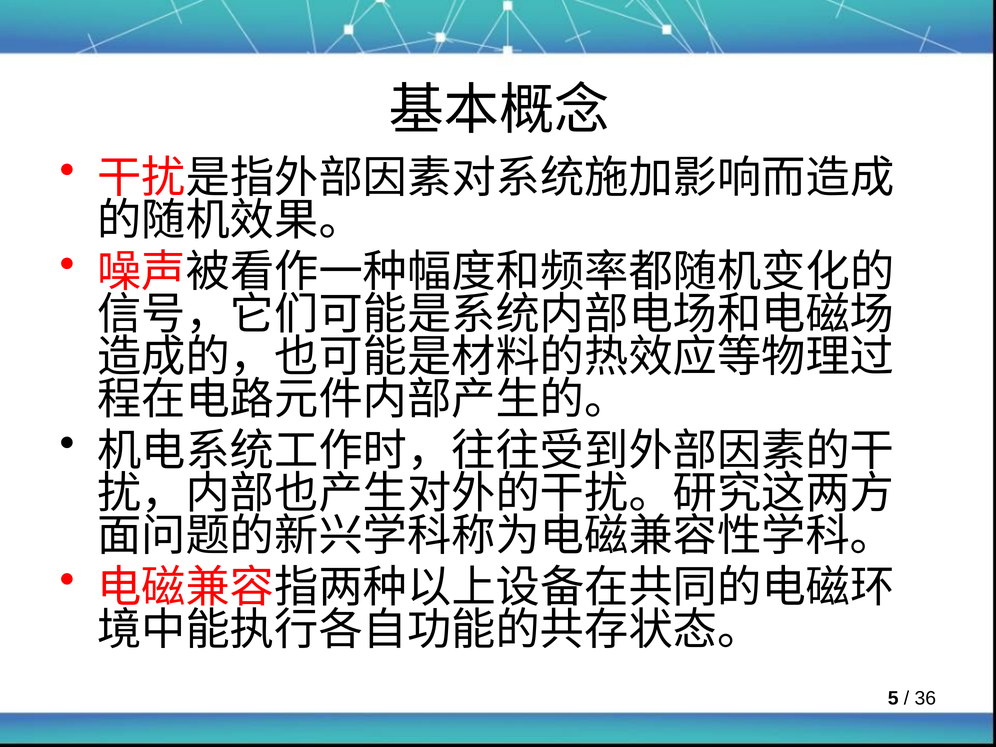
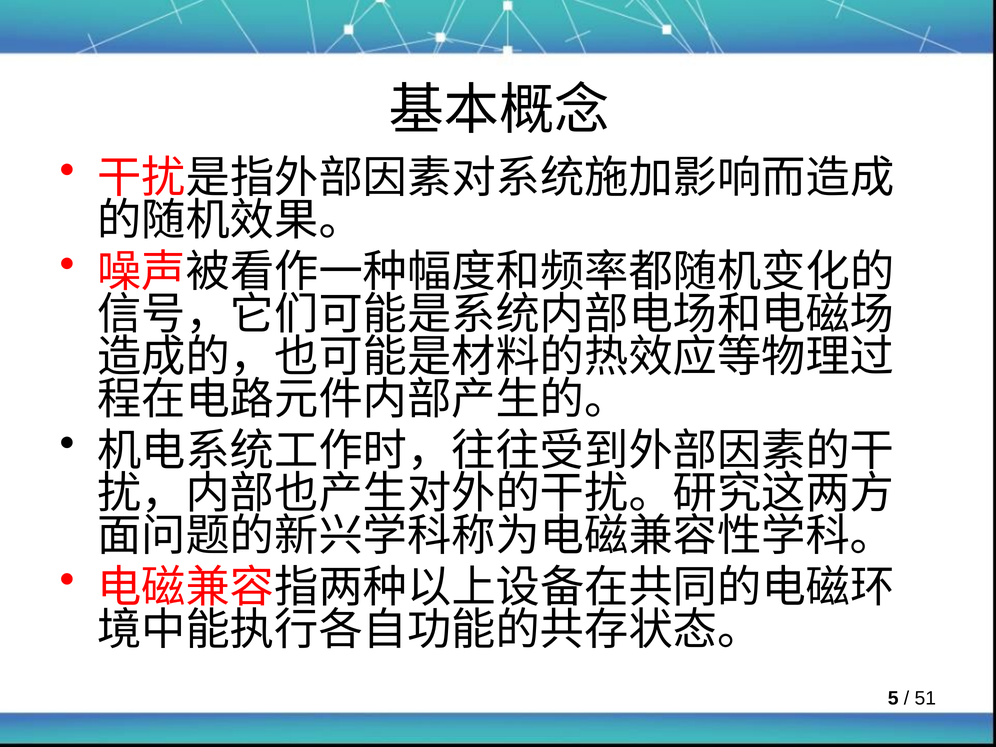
36: 36 -> 51 (925, 698)
